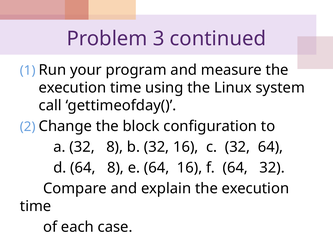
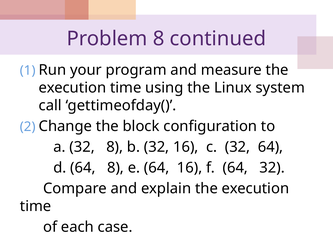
Problem 3: 3 -> 8 (159, 39)
